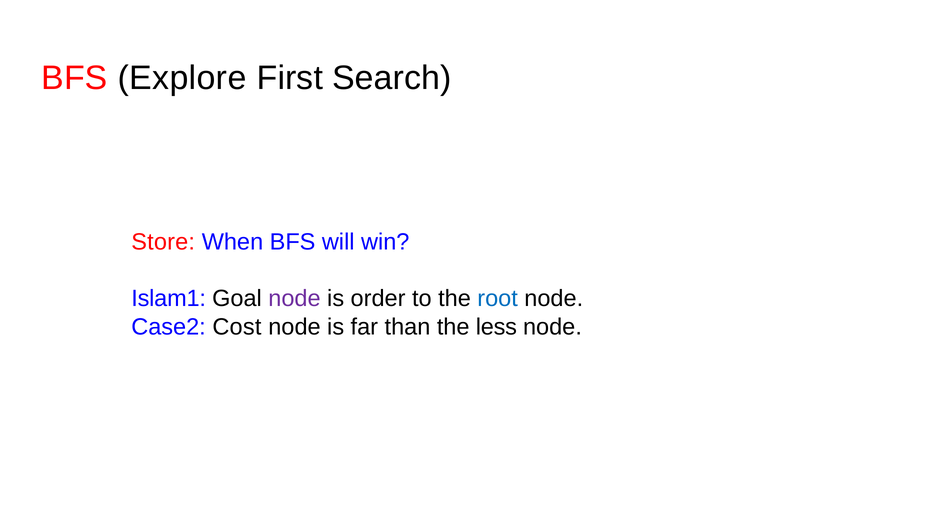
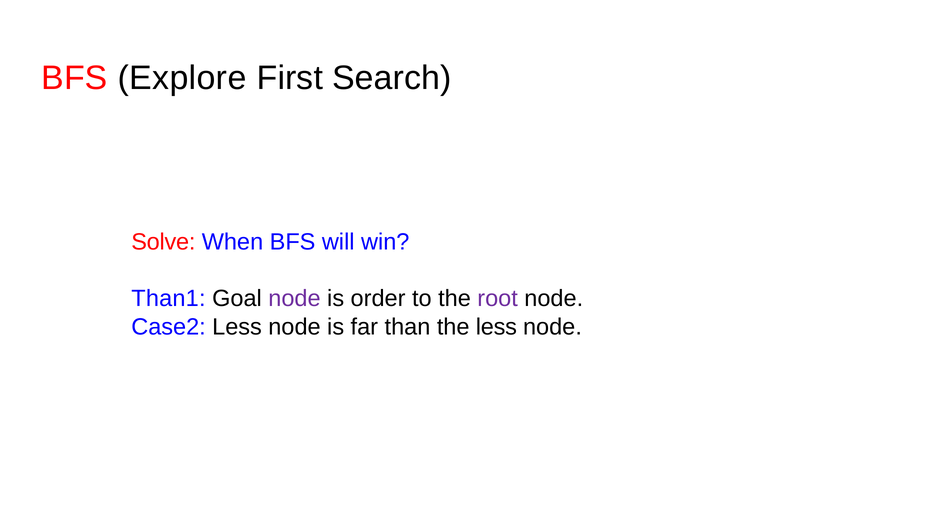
Store: Store -> Solve (163, 242)
Islam1: Islam1 -> Than1 (168, 299)
root colour: blue -> purple (498, 299)
Case2 Cost: Cost -> Less (237, 327)
